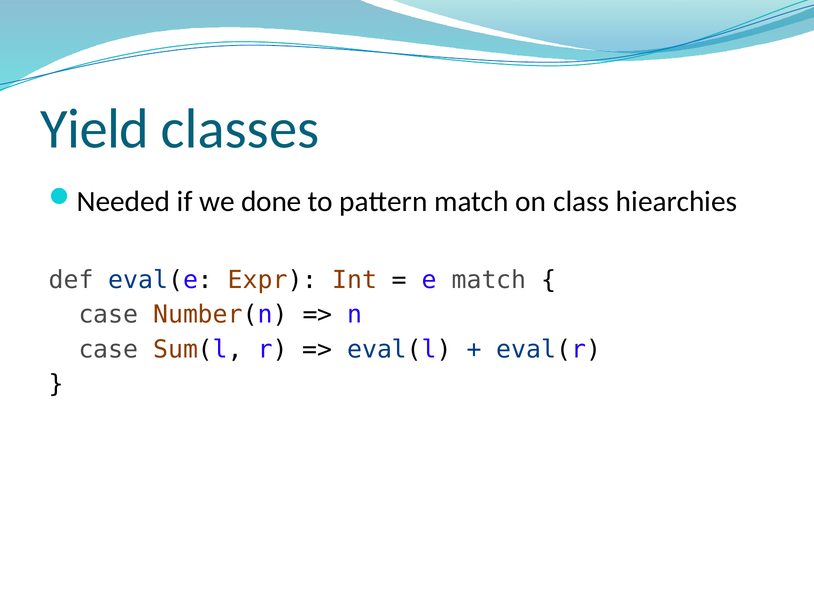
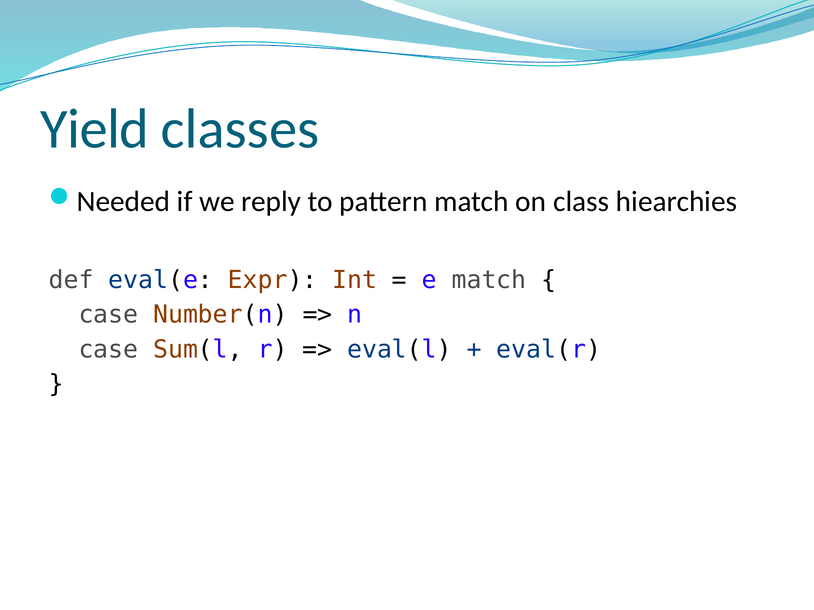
done: done -> reply (271, 202)
